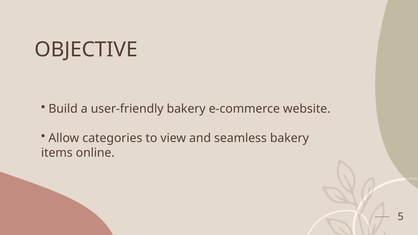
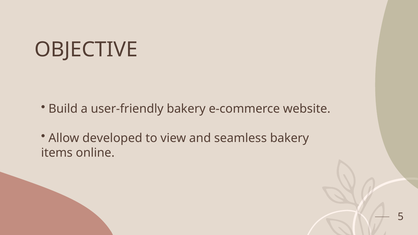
categories: categories -> developed (112, 138)
